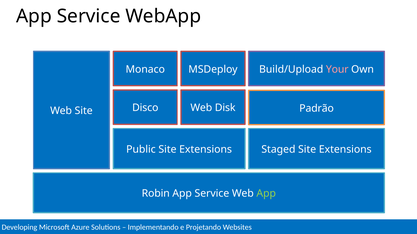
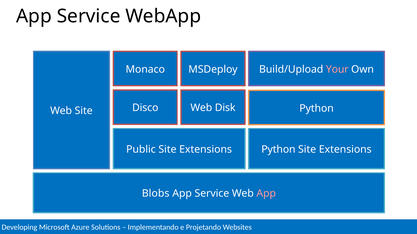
Padrão: Padrão -> Python (317, 109)
Extensions Staged: Staged -> Python (278, 150)
Robin: Robin -> Blobs (156, 194)
App colour: light green -> pink (266, 194)
